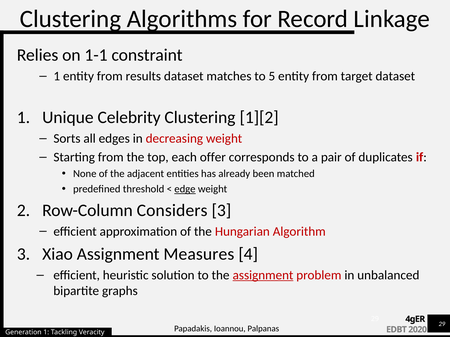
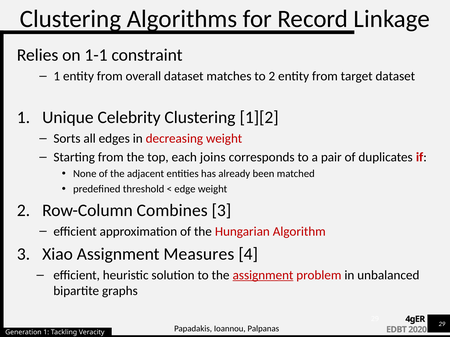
results: results -> overall (143, 76)
to 5: 5 -> 2 (272, 76)
offer: offer -> joins (213, 157)
edge underline: present -> none (185, 189)
Considers: Considers -> Combines (172, 211)
